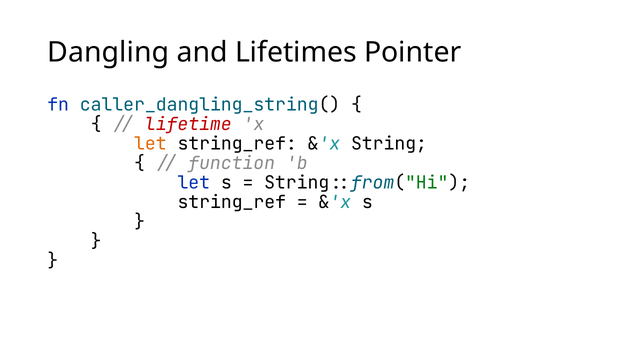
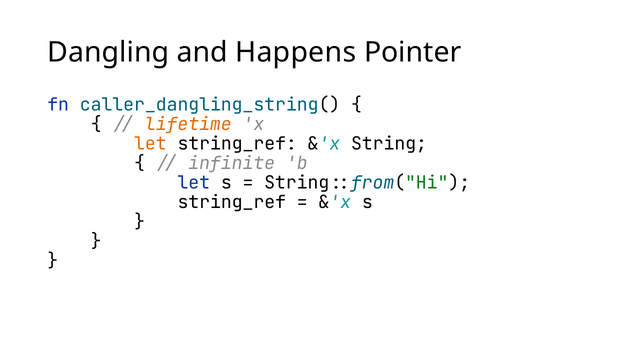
Lifetimes: Lifetimes -> Happens (296, 52)
lifetime colour: red -> orange (188, 124)
function: function -> infinite (232, 164)
